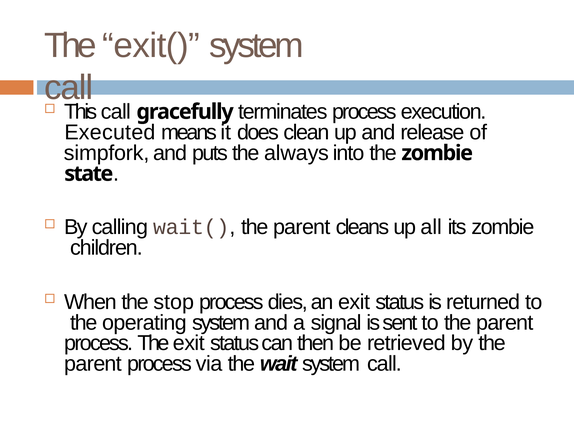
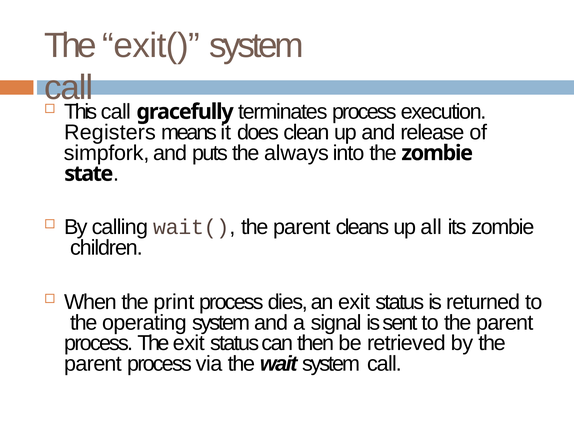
Executed: Executed -> Registers (110, 133)
stop: stop -> print (174, 302)
